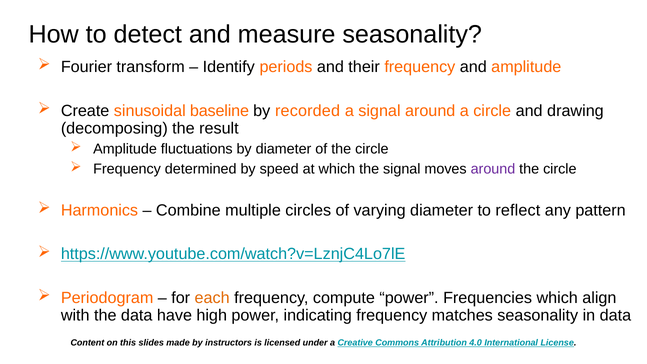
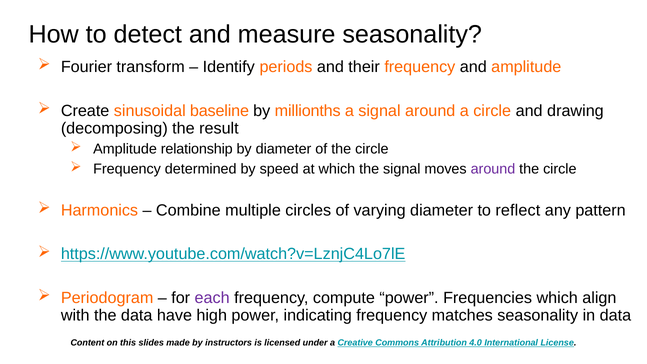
recorded: recorded -> millionths (308, 111)
fluctuations: fluctuations -> relationship (197, 149)
each colour: orange -> purple (212, 298)
